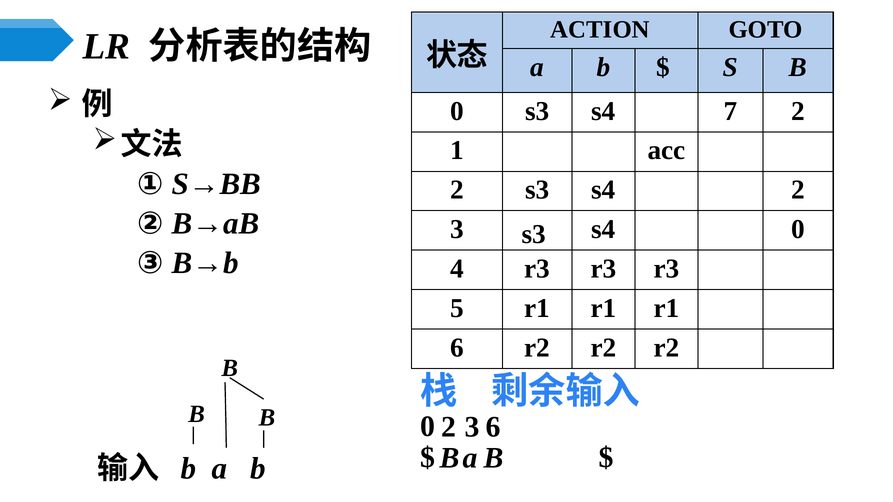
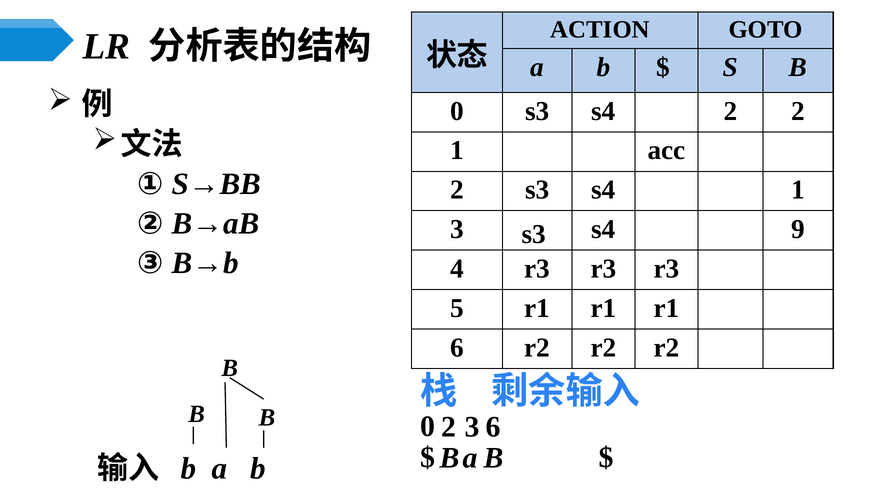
s4 7: 7 -> 2 (731, 111)
s4 2: 2 -> 1 (798, 190)
s4 0: 0 -> 9 (798, 229)
